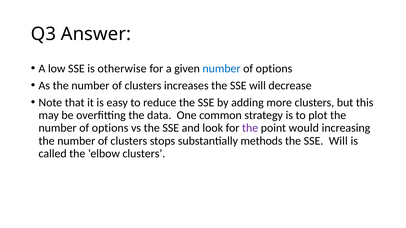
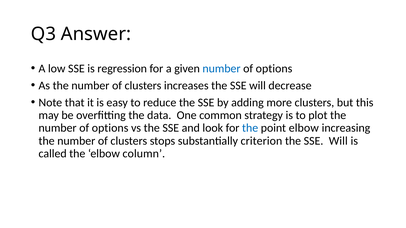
otherwise: otherwise -> regression (122, 69)
the colour: purple -> blue (250, 128)
point would: would -> elbow (304, 128)
methods: methods -> criterion (261, 141)
elbow clusters: clusters -> column (144, 154)
